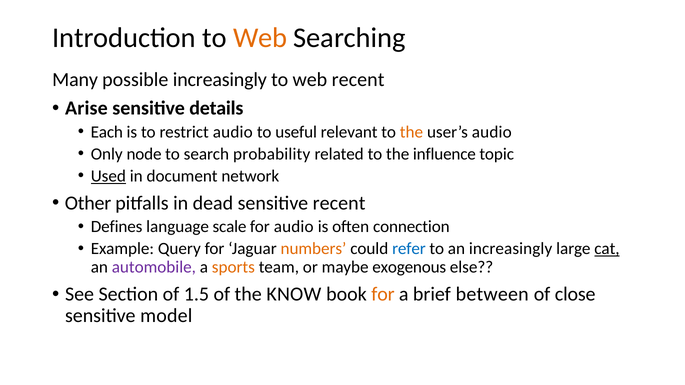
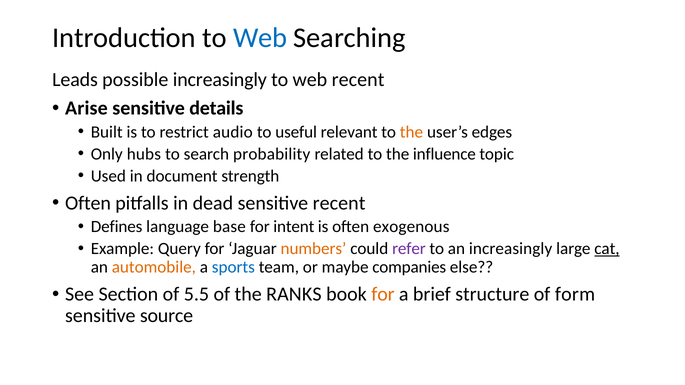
Web colour: orange -> blue (260, 38)
Many: Many -> Leads (75, 80)
Each: Each -> Built (107, 132)
user’s audio: audio -> edges (492, 132)
node: node -> hubs (144, 154)
Used underline: present -> none (108, 176)
network: network -> strength (250, 176)
Other: Other -> Often (88, 203)
scale: scale -> base (229, 227)
for audio: audio -> intent (294, 227)
connection: connection -> exogenous (411, 227)
refer colour: blue -> purple (409, 249)
automobile colour: purple -> orange (154, 267)
sports colour: orange -> blue (233, 267)
exogenous: exogenous -> companies (409, 267)
1.5: 1.5 -> 5.5 (196, 294)
KNOW: KNOW -> RANKS (294, 294)
between: between -> structure (492, 294)
close: close -> form (575, 294)
model: model -> source (166, 316)
